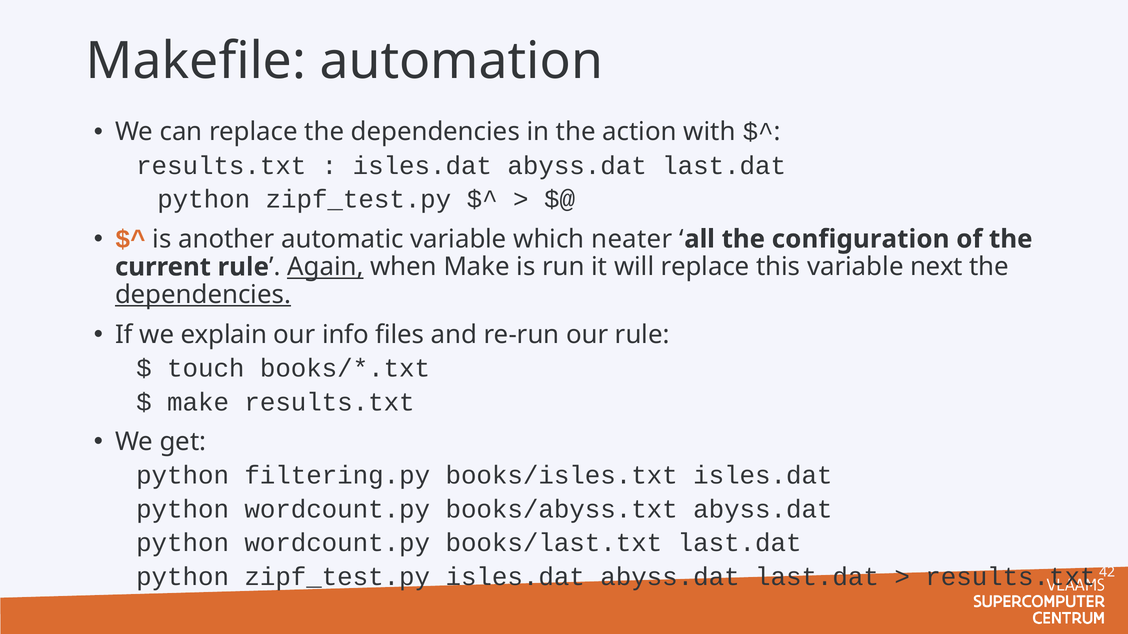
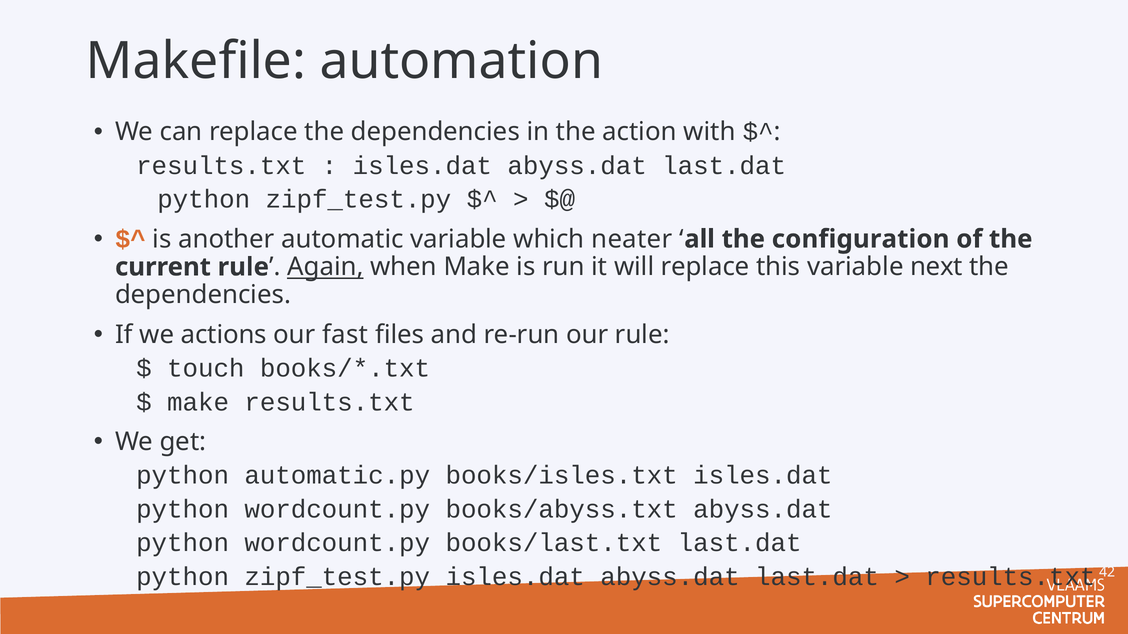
dependencies underline: present -> none (203, 295)
explain: explain -> actions (224, 335)
info: info -> fast (345, 335)
filtering.py: filtering.py -> automatic.py (337, 476)
